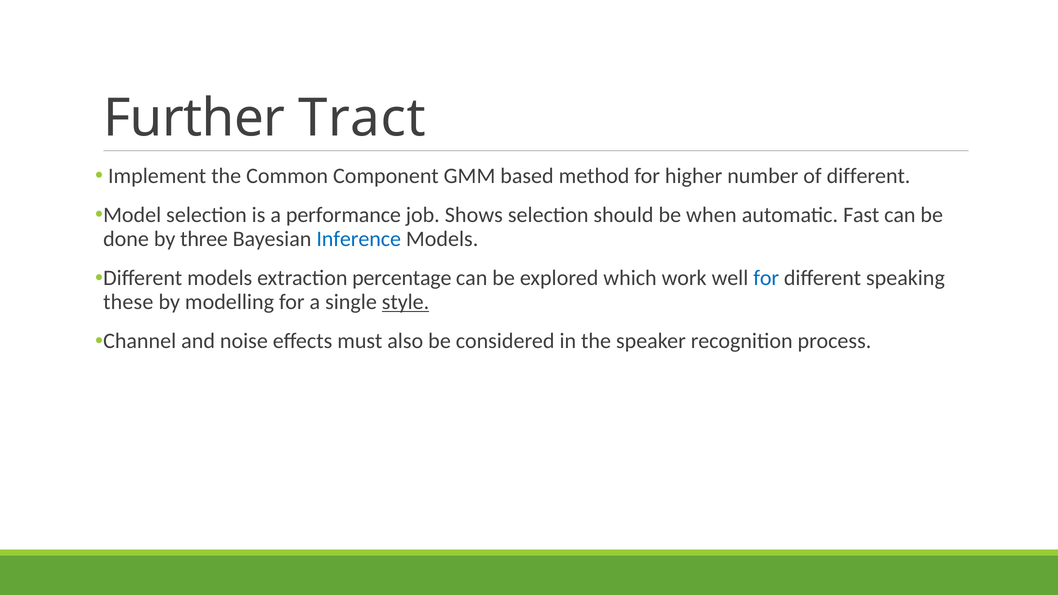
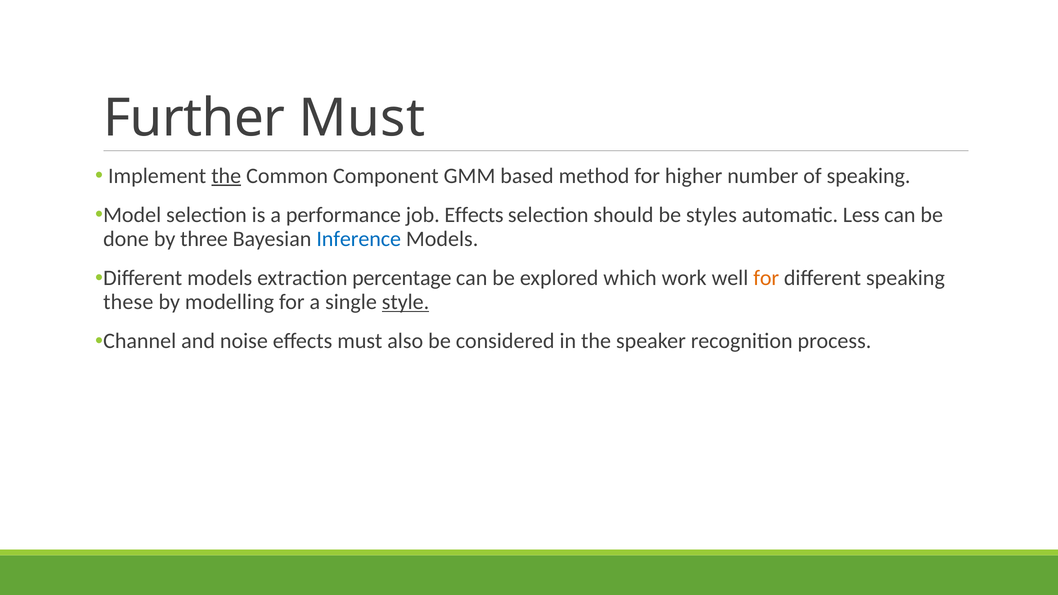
Further Tract: Tract -> Must (362, 119)
the underline: none -> present (226, 176)
of different: different -> speaking (869, 176)
job Shows: Shows -> Effects (474, 215)
when: when -> styles (711, 215)
Fast: Fast -> Less (861, 215)
for colour: blue -> orange (766, 278)
